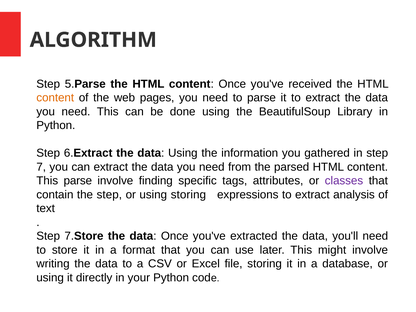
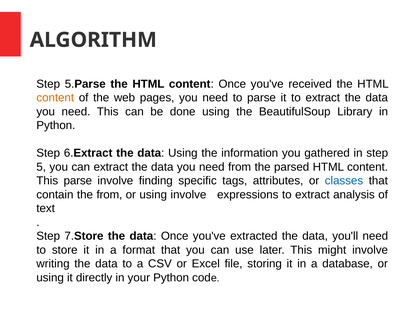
7: 7 -> 5 (41, 167)
classes colour: purple -> blue (344, 181)
the step: step -> from (109, 195)
using storing: storing -> involve (188, 195)
